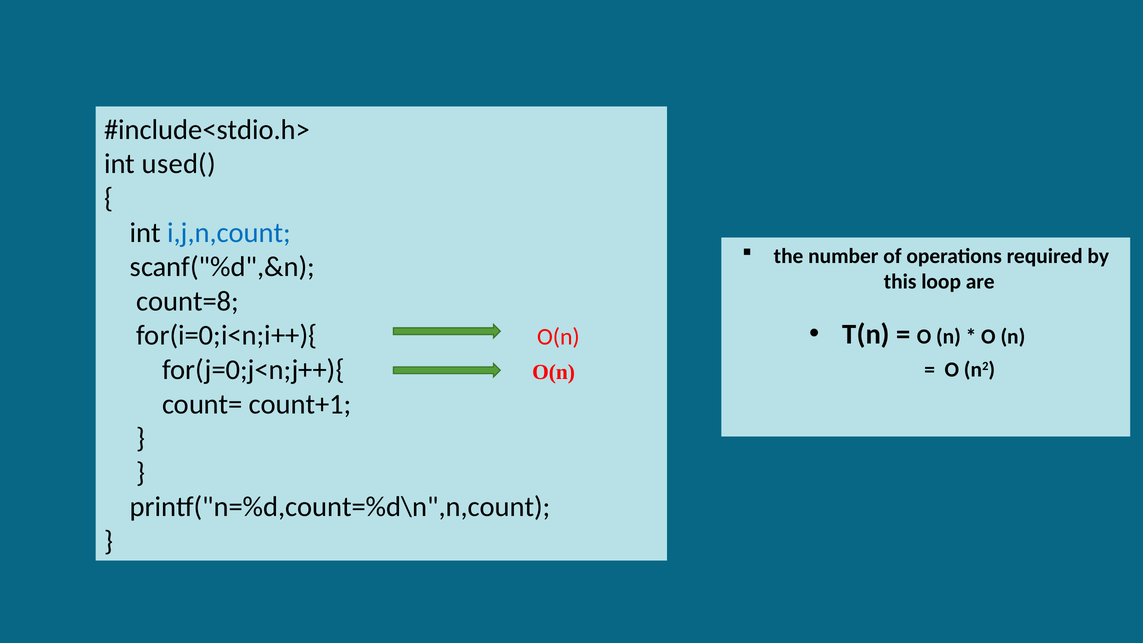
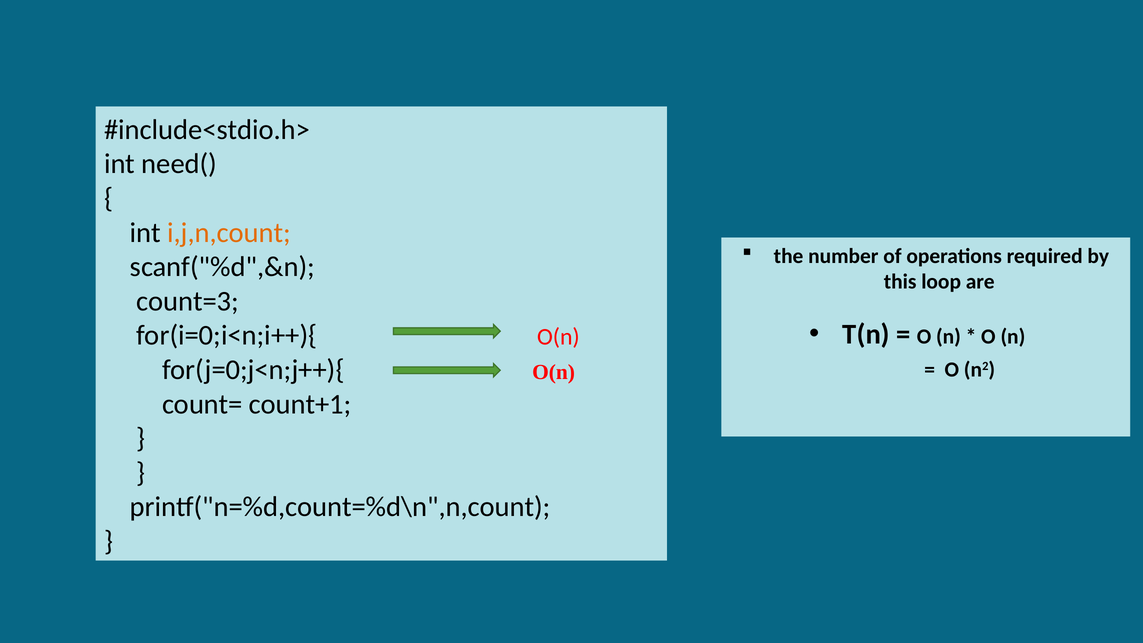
used(: used( -> need( (179, 164)
i,j,n,count colour: blue -> orange (229, 233)
count=8: count=8 -> count=3 (188, 301)
